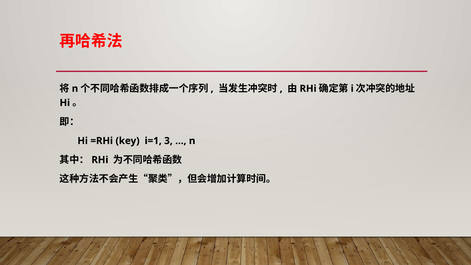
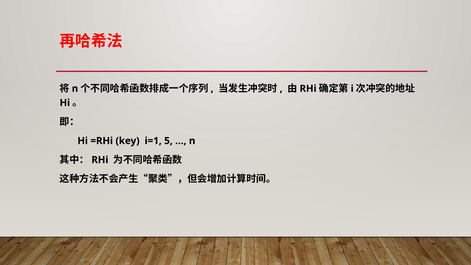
3: 3 -> 5 (168, 141)
